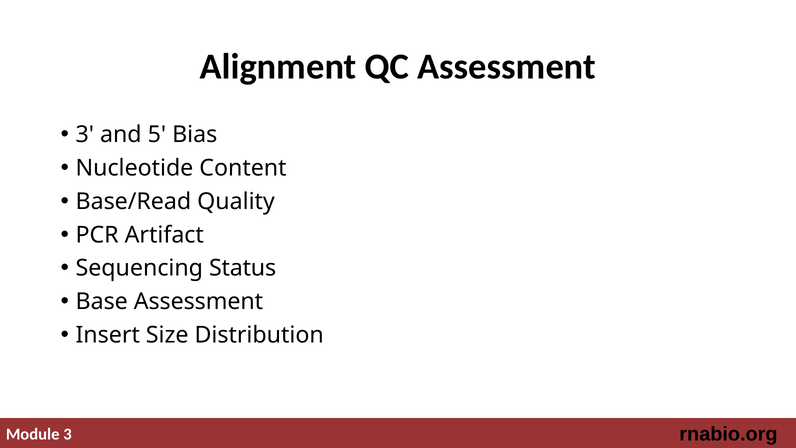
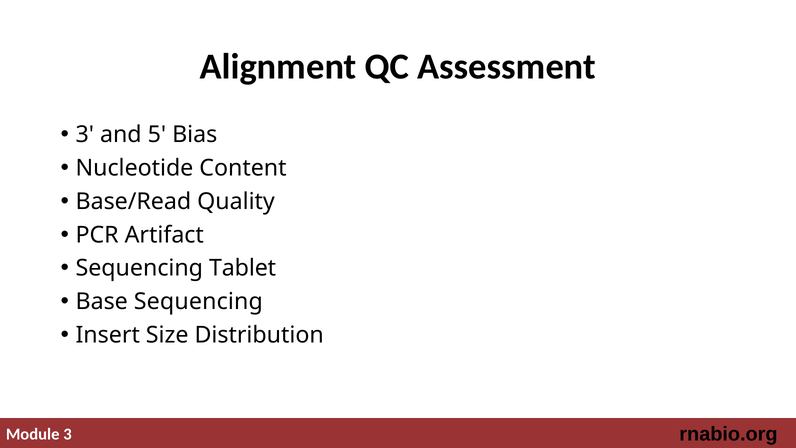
Status: Status -> Tablet (243, 268)
Base Assessment: Assessment -> Sequencing (198, 301)
